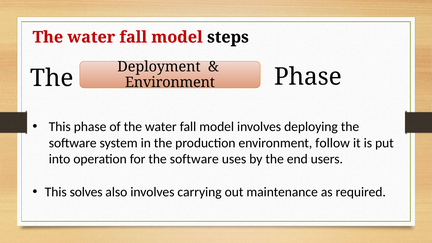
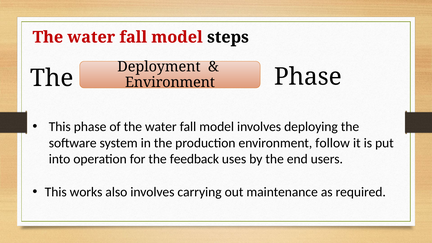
for the software: software -> feedback (194, 159)
solves: solves -> works (86, 192)
